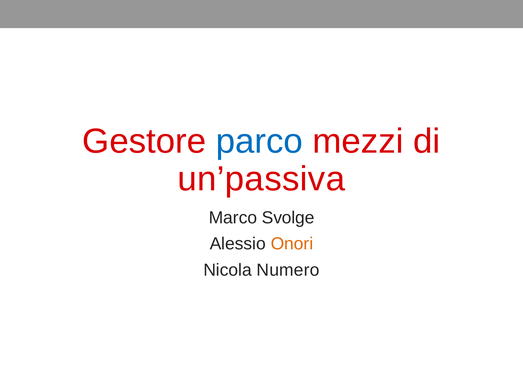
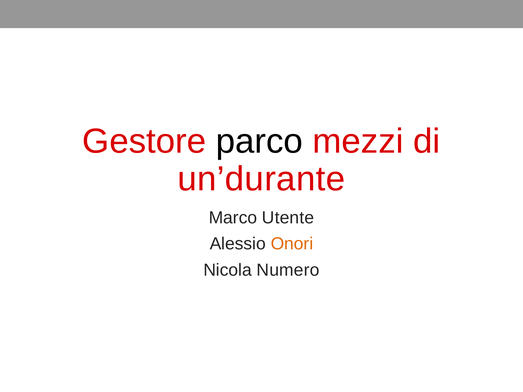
parco colour: blue -> black (259, 141)
un’passiva: un’passiva -> un’durante (261, 179)
Svolge: Svolge -> Utente (288, 218)
